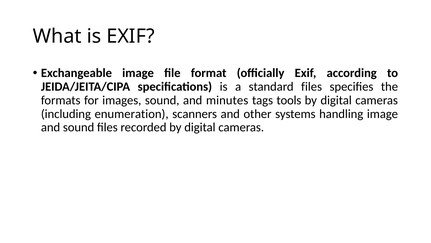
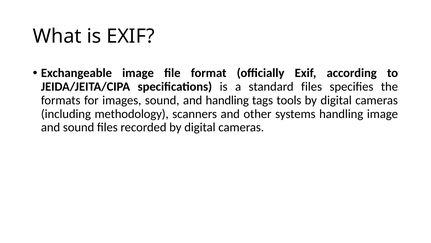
and minutes: minutes -> handling (227, 100)
enumeration: enumeration -> methodology (132, 114)
